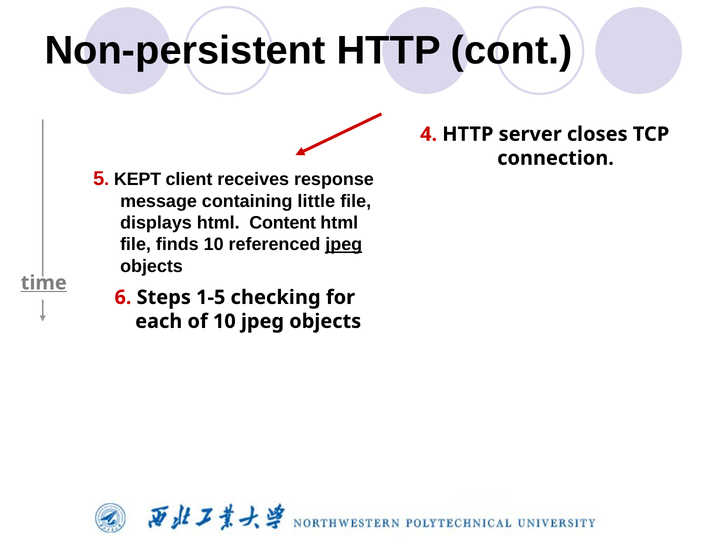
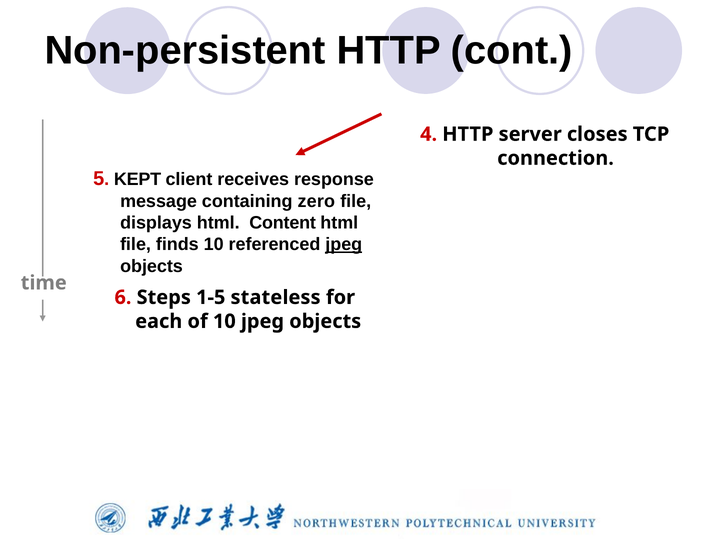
little: little -> zero (316, 201)
time underline: present -> none (44, 283)
checking: checking -> stateless (276, 297)
